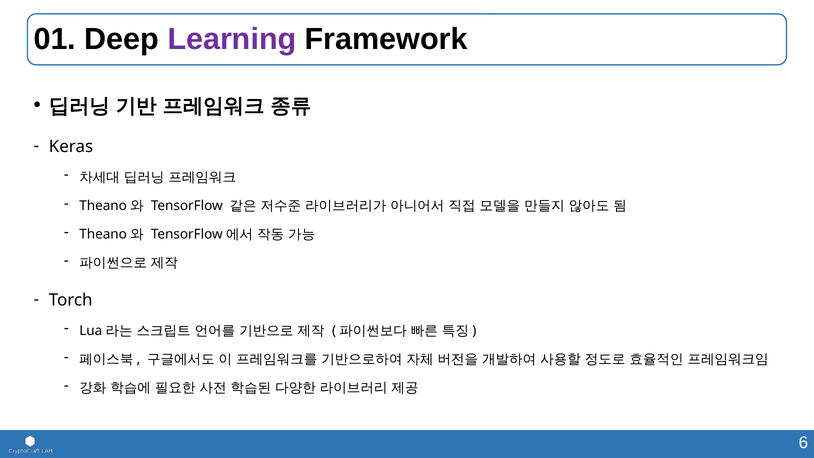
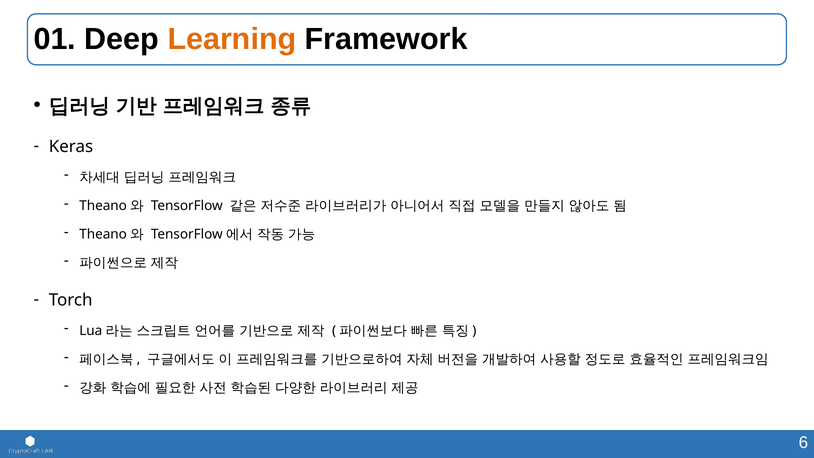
Learning colour: purple -> orange (232, 39)
